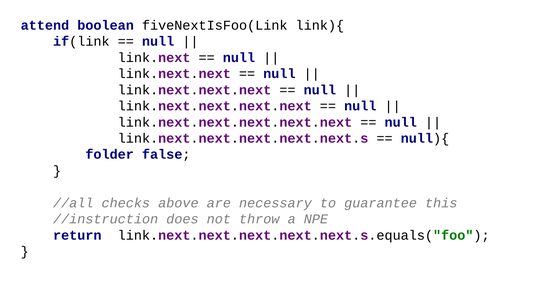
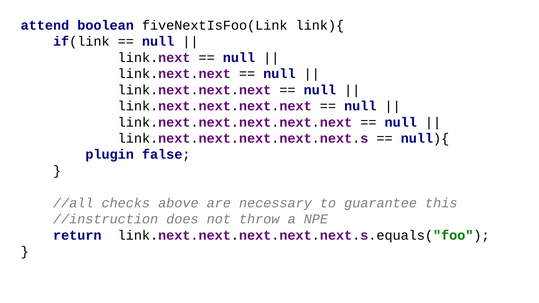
folder: folder -> plugin (110, 155)
